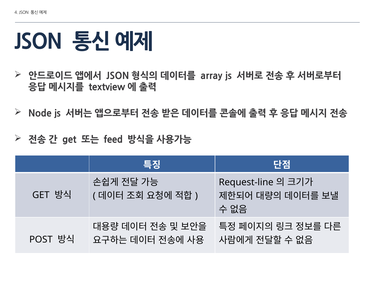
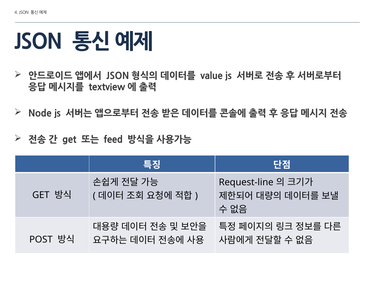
array: array -> value (212, 76)
